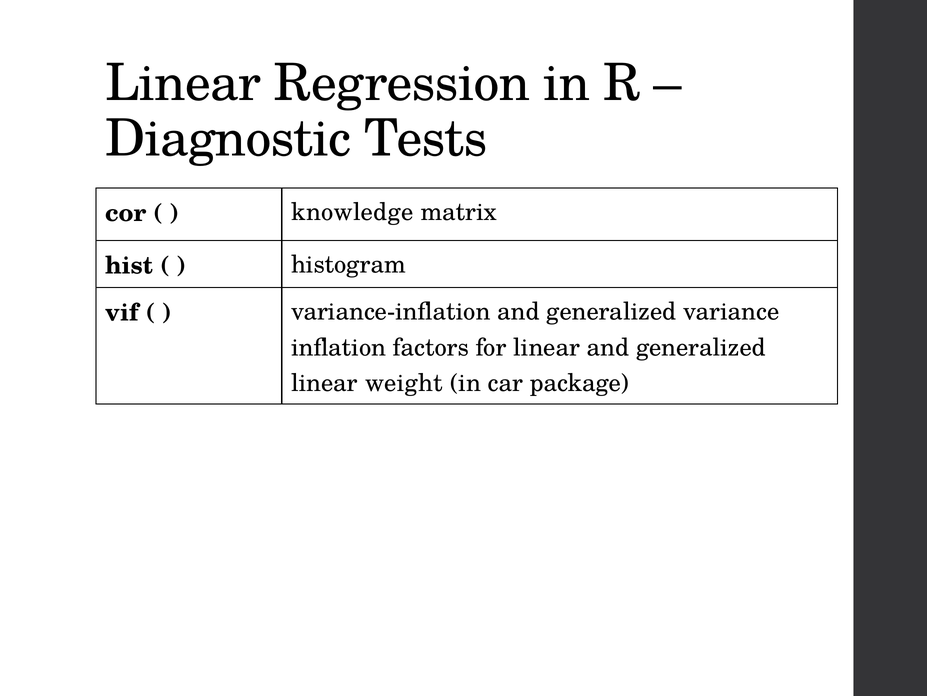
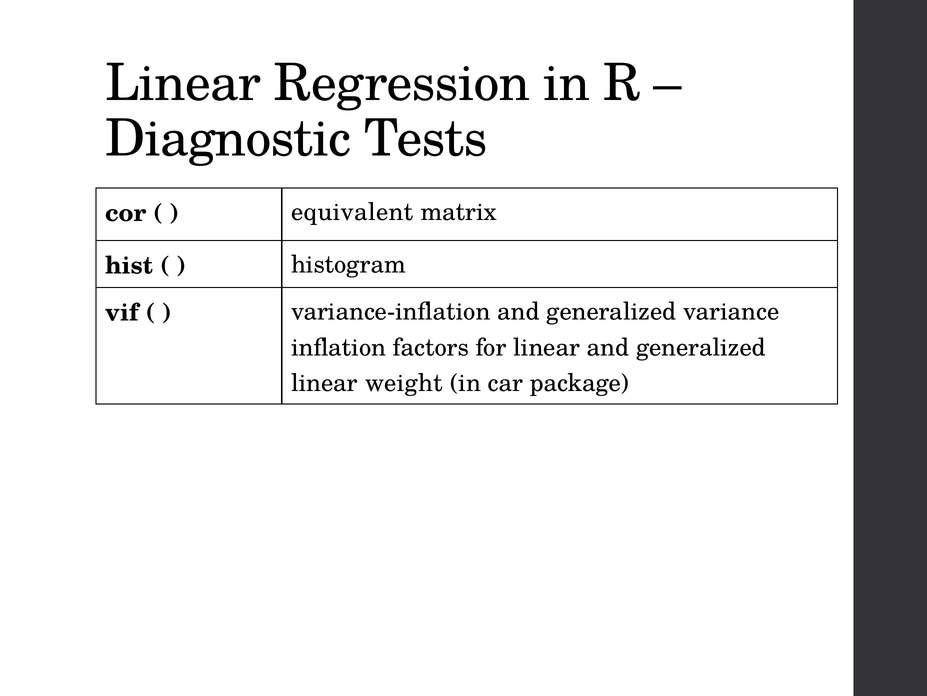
knowledge: knowledge -> equivalent (352, 212)
